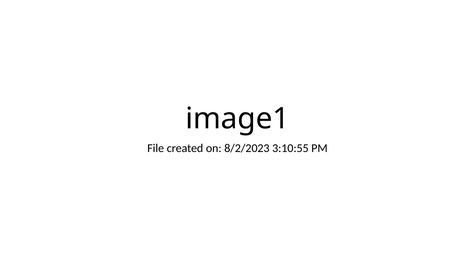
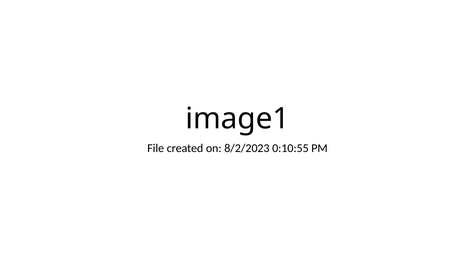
3:10:55: 3:10:55 -> 0:10:55 (290, 148)
